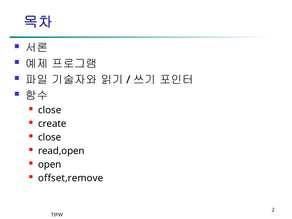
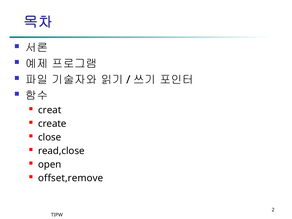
close: close -> creat (50, 110)
read,open: read,open -> read,close (61, 151)
